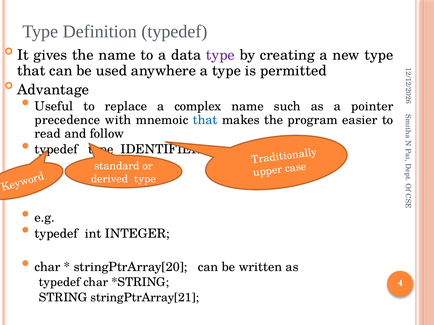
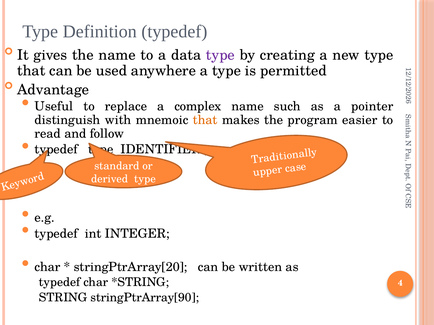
precedence: precedence -> distinguish (68, 120)
that colour: blue -> orange (205, 120)
stringPtrArray[21: stringPtrArray[21 -> stringPtrArray[90 (145, 298)
